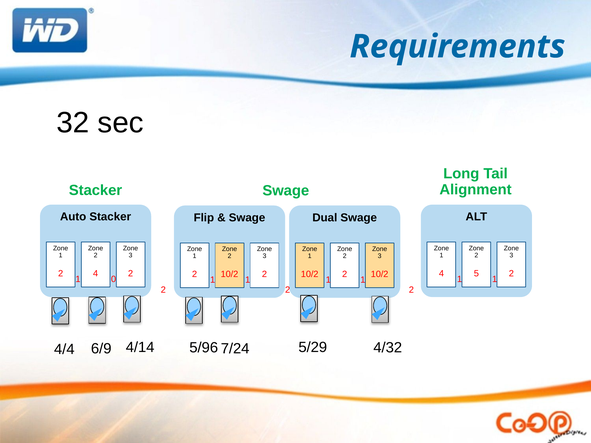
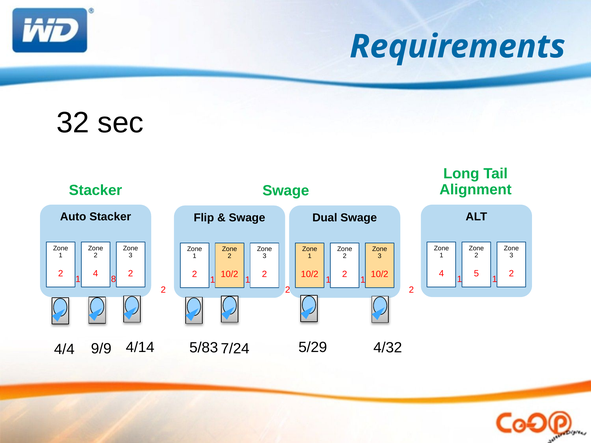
0: 0 -> 8 (114, 279)
5/96: 5/96 -> 5/83 (204, 348)
6/9: 6/9 -> 9/9 (101, 349)
